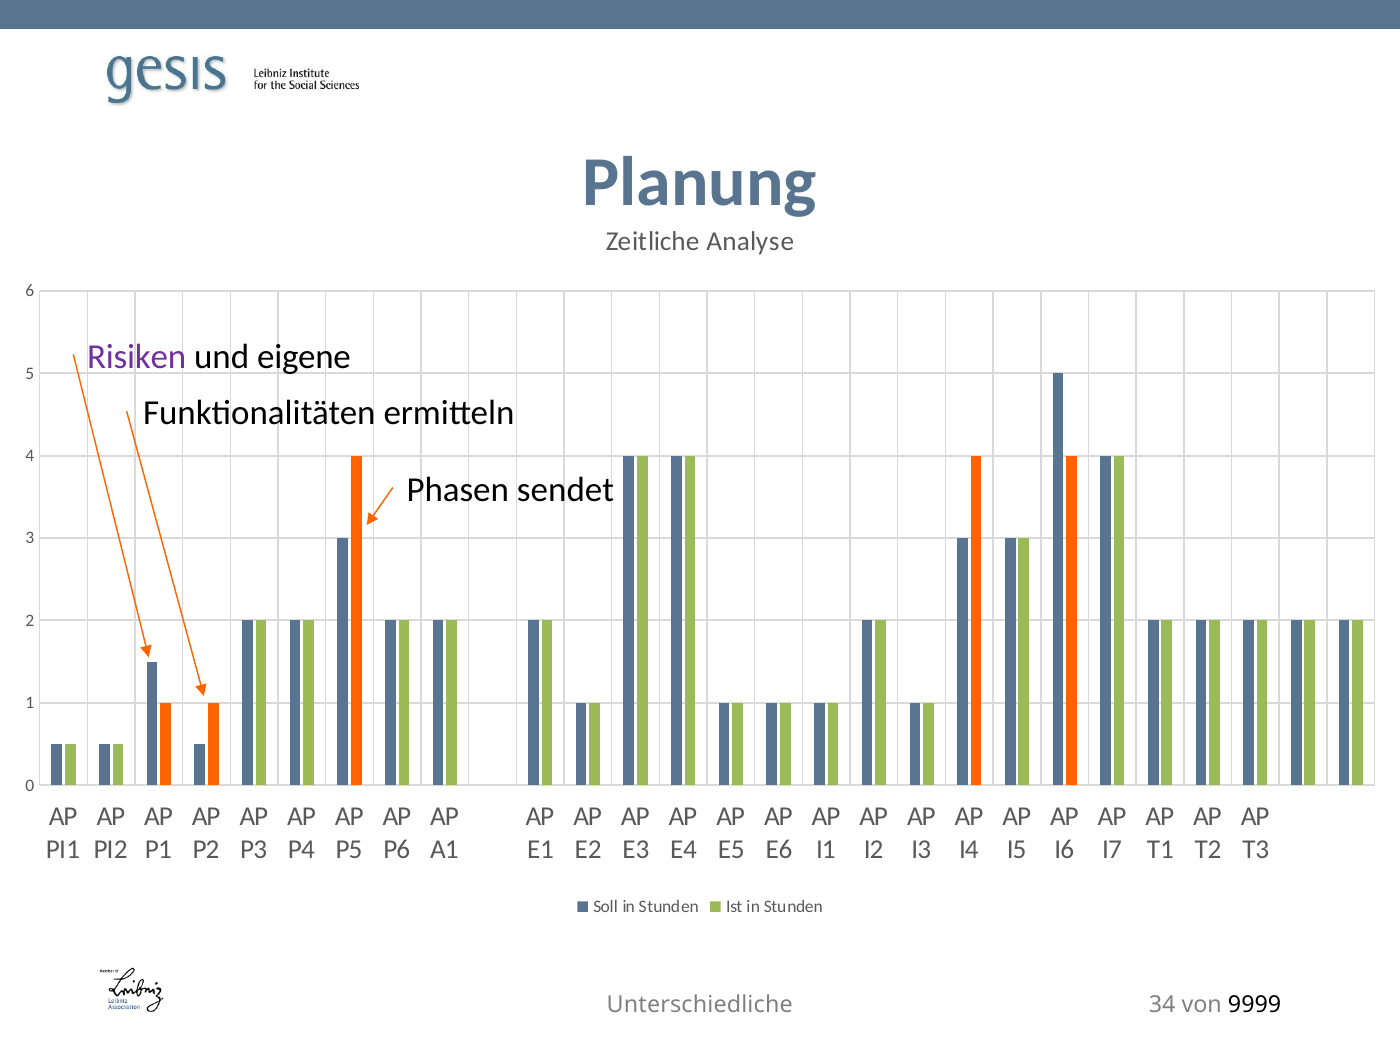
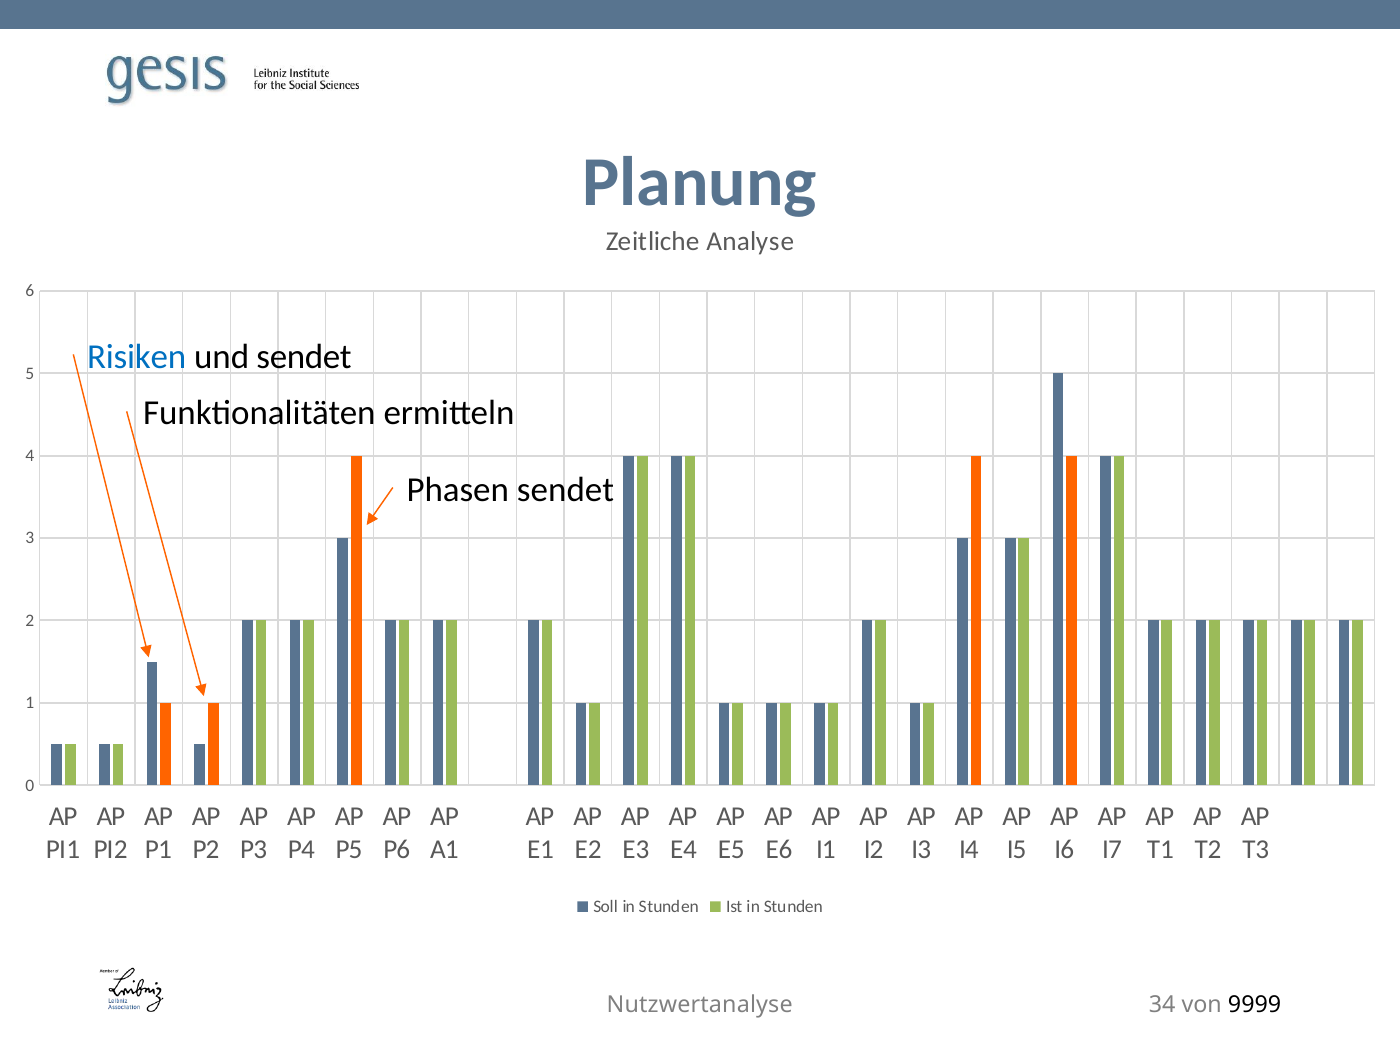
Risiken colour: purple -> blue (137, 357)
und eigene: eigene -> sendet (304, 357)
Unterschiedliche: Unterschiedliche -> Nutzwertanalyse (700, 1005)
